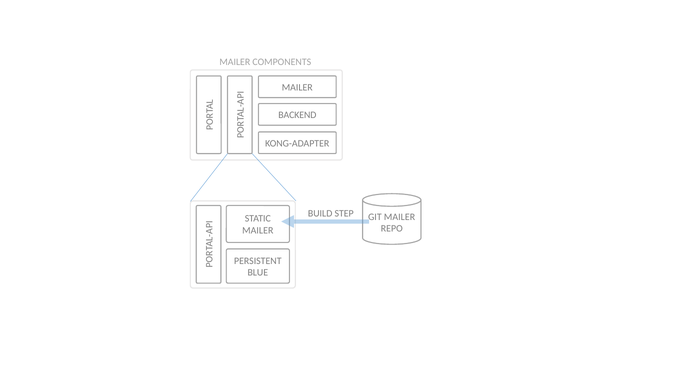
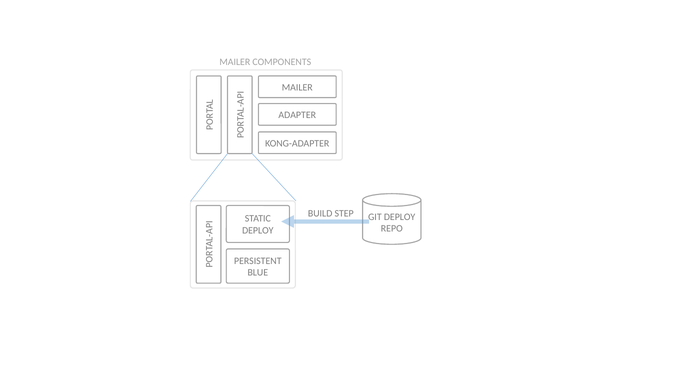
BACKEND: BACKEND -> ADAPTER (297, 115)
GIT MAILER: MAILER -> DEPLOY (400, 217)
MAILER: MAILER -> DEPLOY (258, 231)
